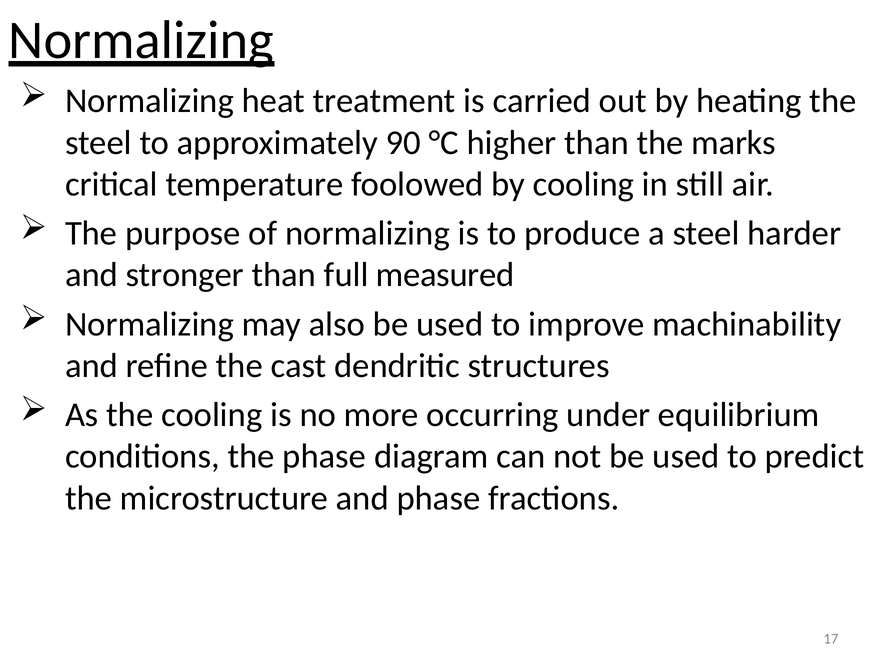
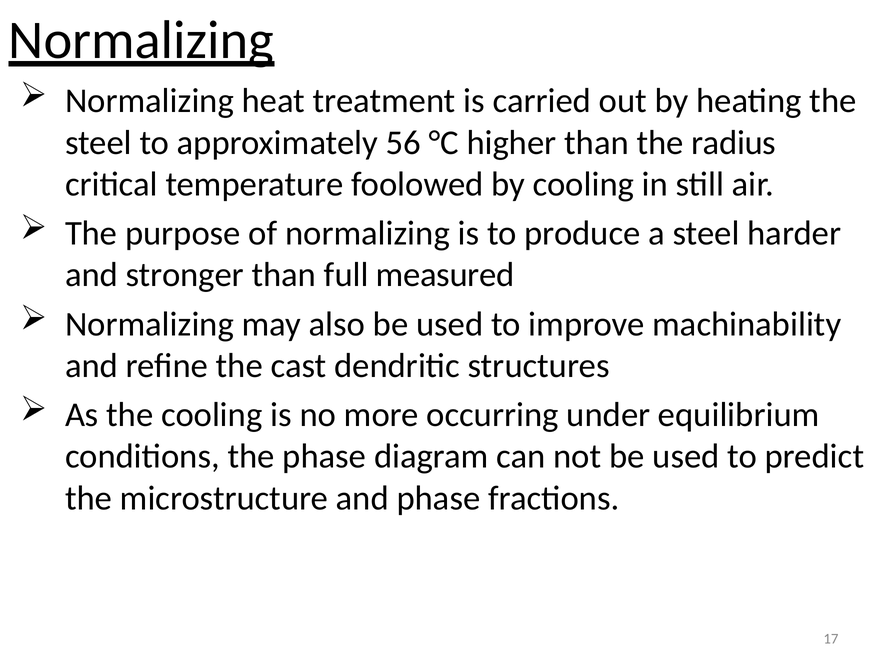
90: 90 -> 56 (403, 143)
marks: marks -> radius (734, 143)
